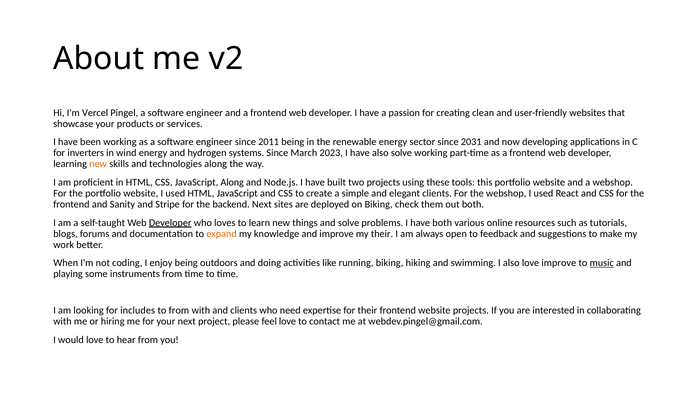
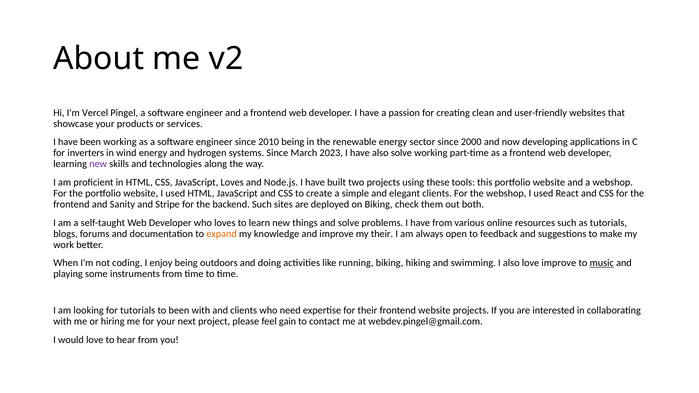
2011: 2011 -> 2010 (269, 142)
2031: 2031 -> 2000 (471, 142)
new colour: orange -> purple (98, 164)
JavaScript Along: Along -> Loves (232, 182)
backend Next: Next -> Such (262, 204)
Developer underline: present -> none (170, 223)
have both: both -> from (442, 223)
for includes: includes -> tutorials (138, 311)
to from: from -> been (179, 311)
feel love: love -> gain (288, 322)
